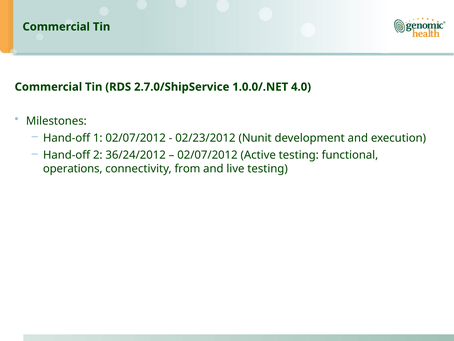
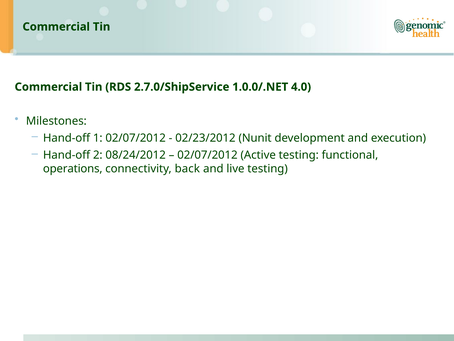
36/24/2012: 36/24/2012 -> 08/24/2012 (136, 155)
from: from -> back (187, 169)
